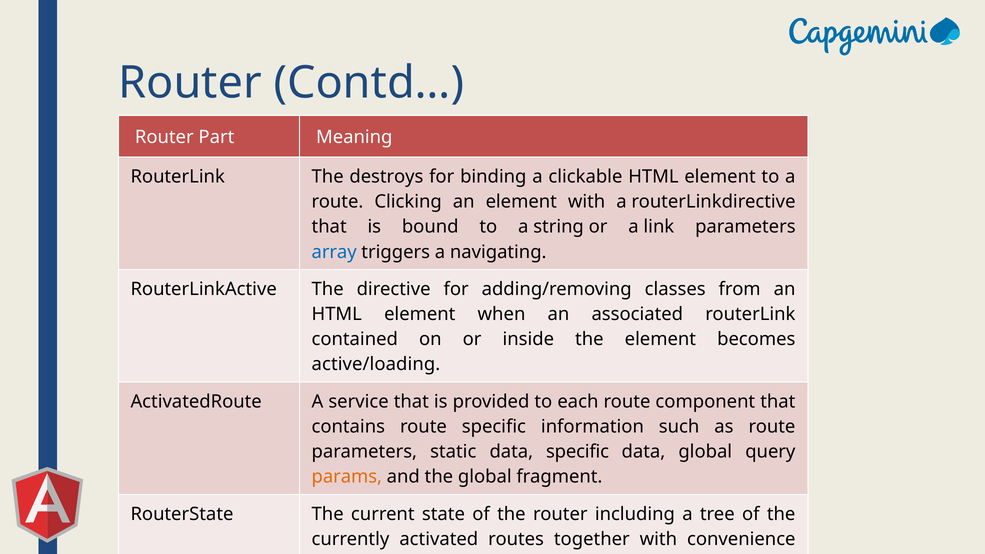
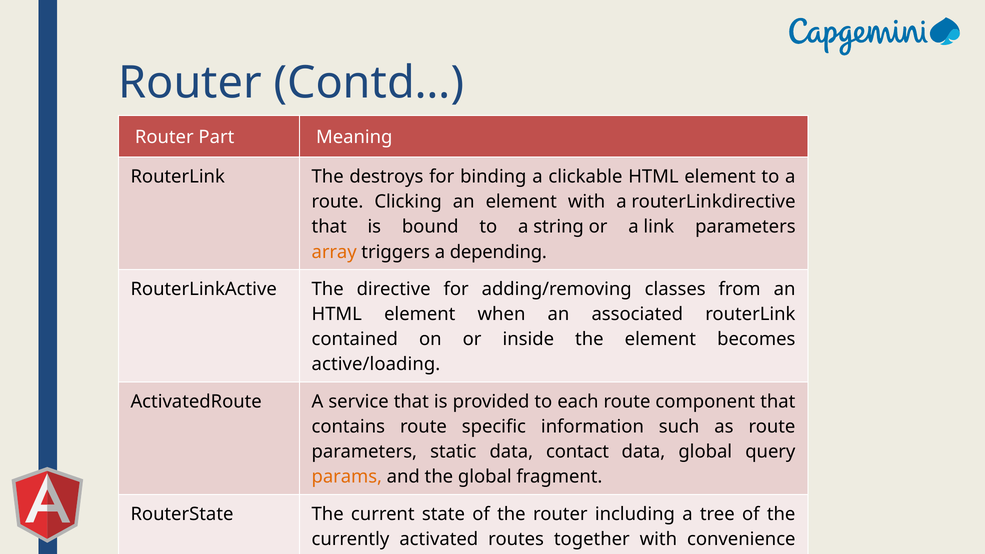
array colour: blue -> orange (334, 252)
navigating: navigating -> depending (498, 252)
data specific: specific -> contact (578, 452)
